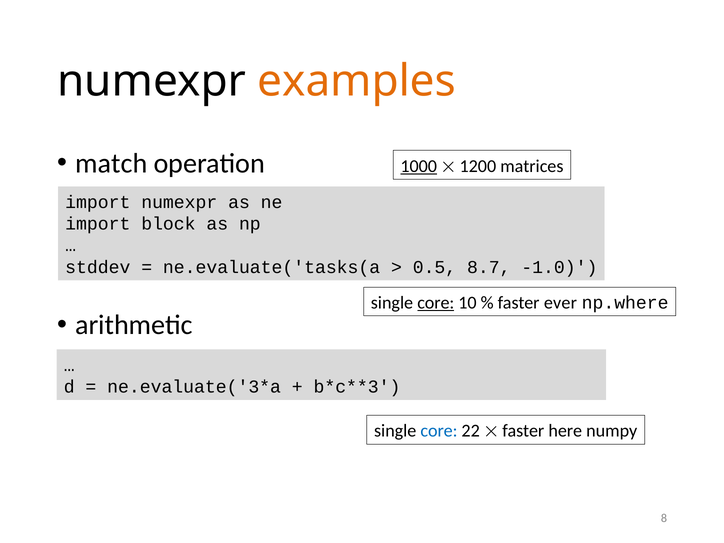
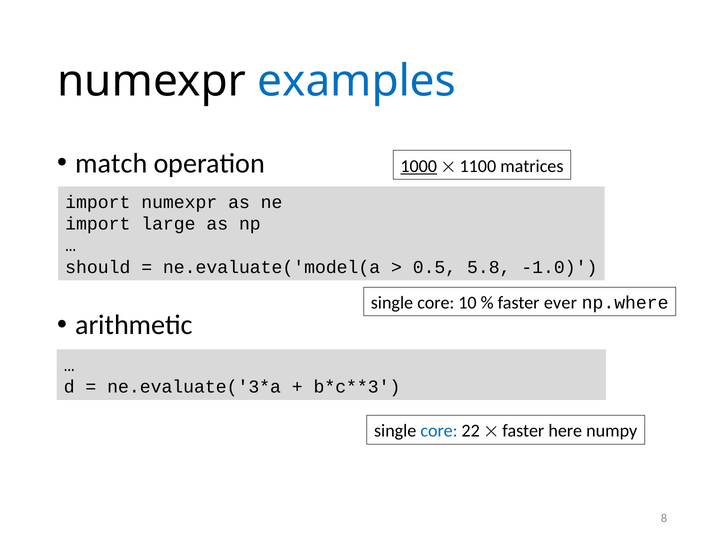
examples colour: orange -> blue (357, 81)
1200: 1200 -> 1100 (478, 166)
block: block -> large (168, 224)
stddev: stddev -> should (98, 267)
ne.evaluate('tasks(a: ne.evaluate('tasks(a -> ne.evaluate('model(a (272, 267)
8.7: 8.7 -> 5.8 (489, 267)
core underline: present -> none (436, 303)
